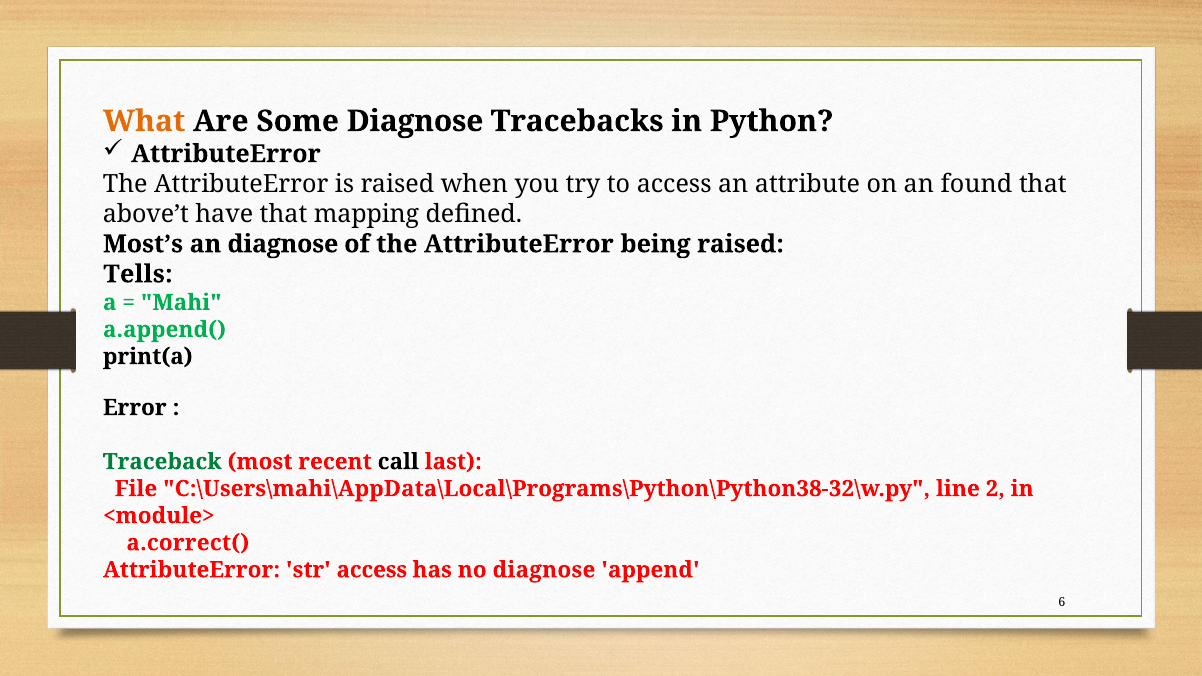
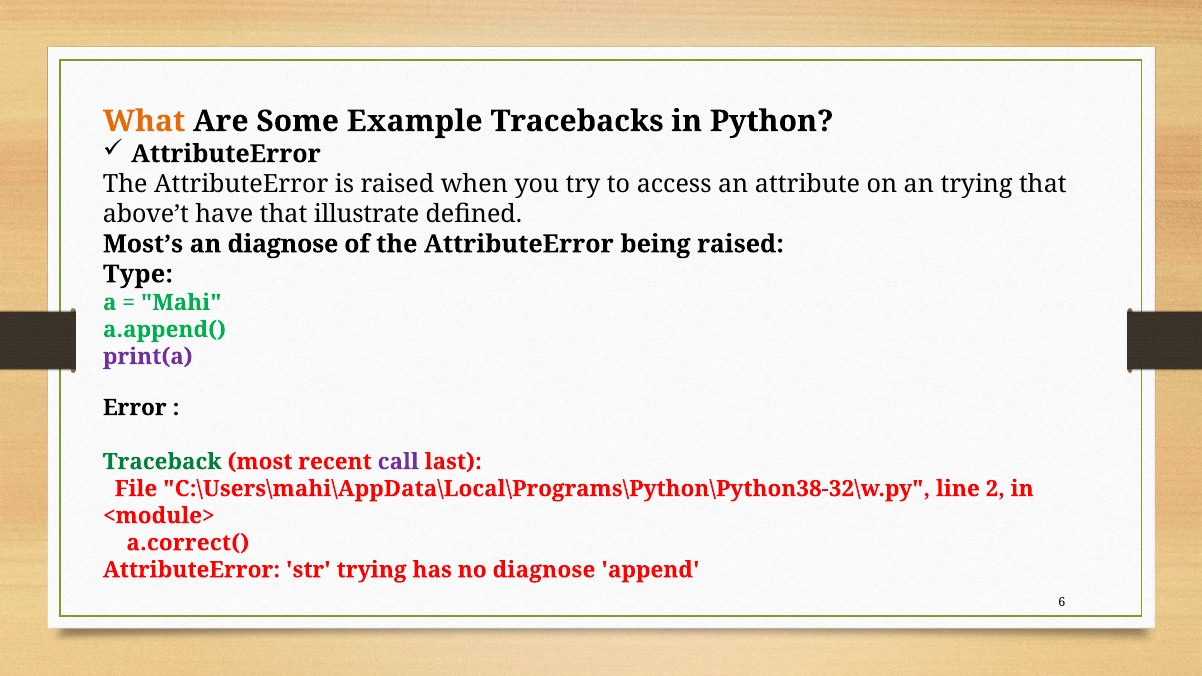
Some Diagnose: Diagnose -> Example (415, 121)
an found: found -> trying (977, 184)
mapping: mapping -> illustrate (367, 214)
Tells: Tells -> Type (138, 274)
print(a colour: black -> purple (148, 357)
call colour: black -> purple (398, 462)
str access: access -> trying (372, 570)
